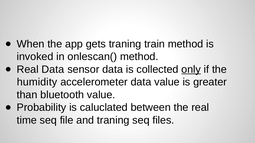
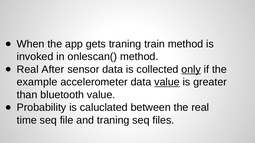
Real Data: Data -> After (53, 70)
humidity: humidity -> example (37, 82)
value underline: none -> present (167, 82)
